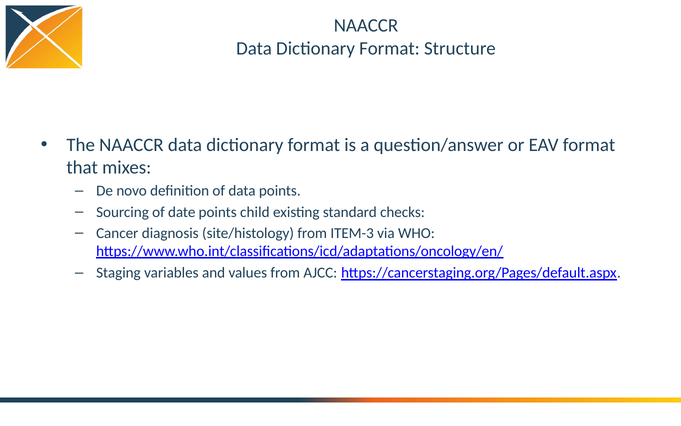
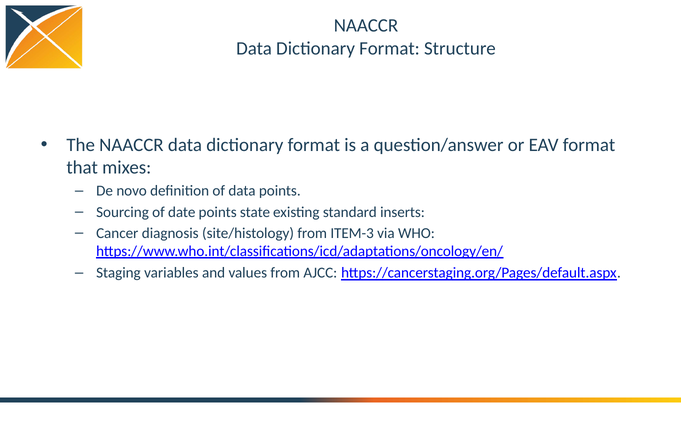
child: child -> state (255, 212)
checks: checks -> inserts (402, 212)
